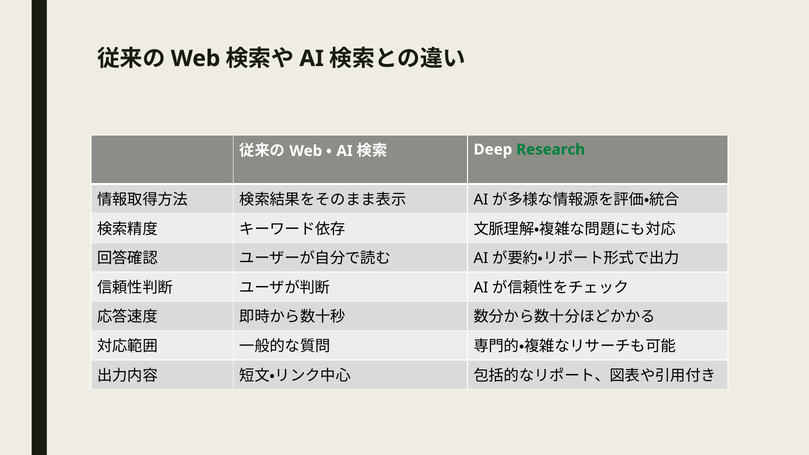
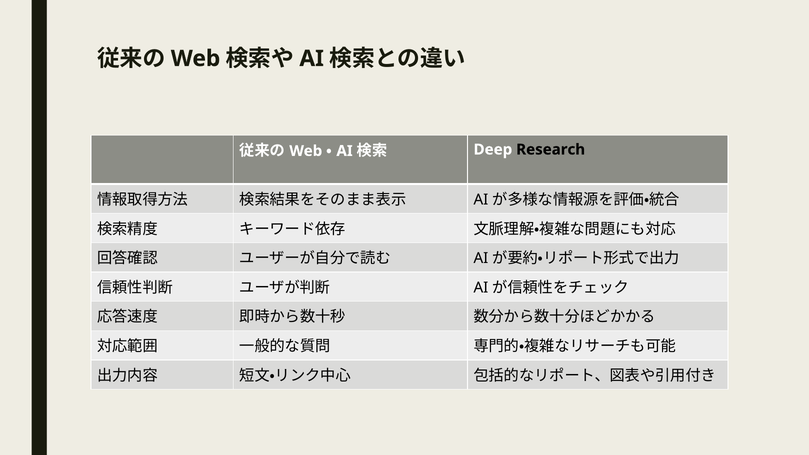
Research colour: green -> black (551, 150)
